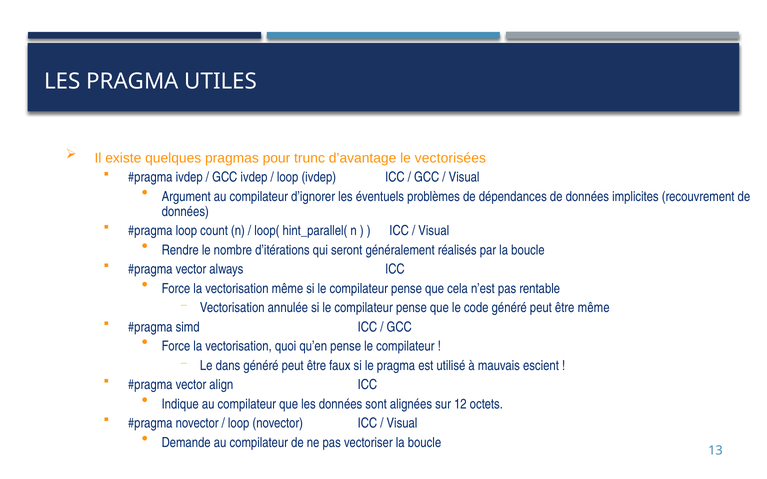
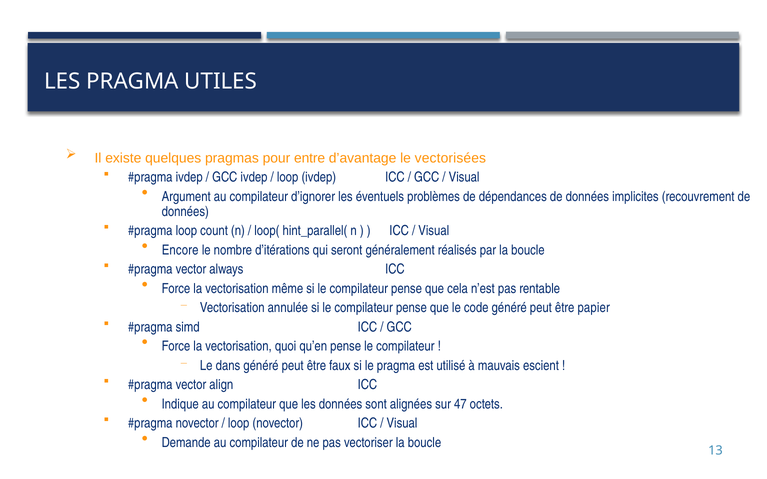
trunc: trunc -> entre (310, 158)
Rendre: Rendre -> Encore (180, 250)
être même: même -> papier (594, 308)
12: 12 -> 47 (460, 404)
